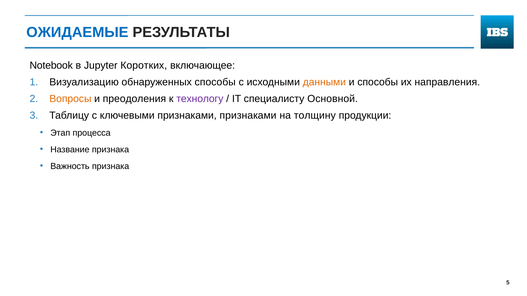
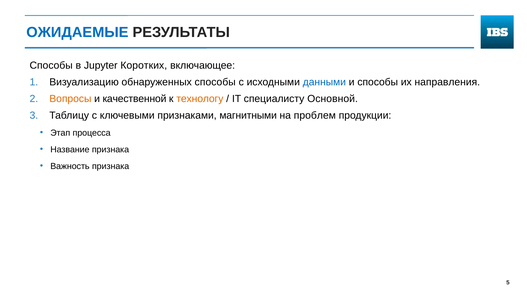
Notebook: Notebook -> Способы (51, 65)
данными colour: orange -> blue (324, 82)
преодоления: преодоления -> качественной (135, 99)
технологу colour: purple -> orange (200, 99)
признаками признаками: признаками -> магнитными (248, 116)
толщину: толщину -> проблем (315, 116)
